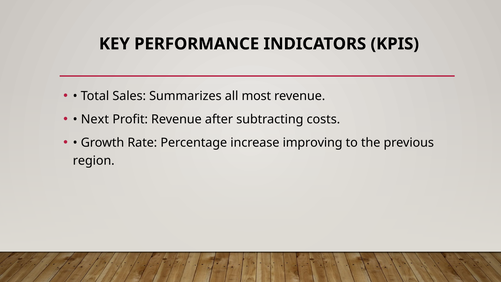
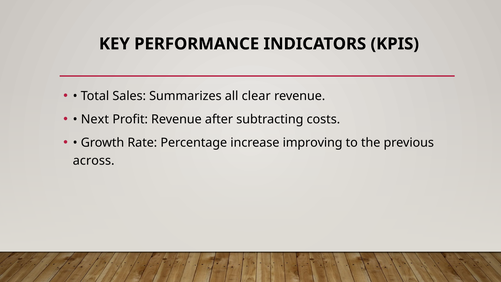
most: most -> clear (256, 96)
region: region -> across (94, 161)
